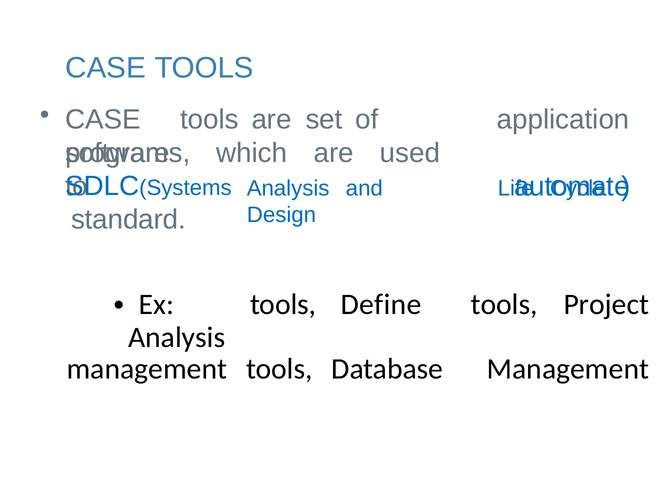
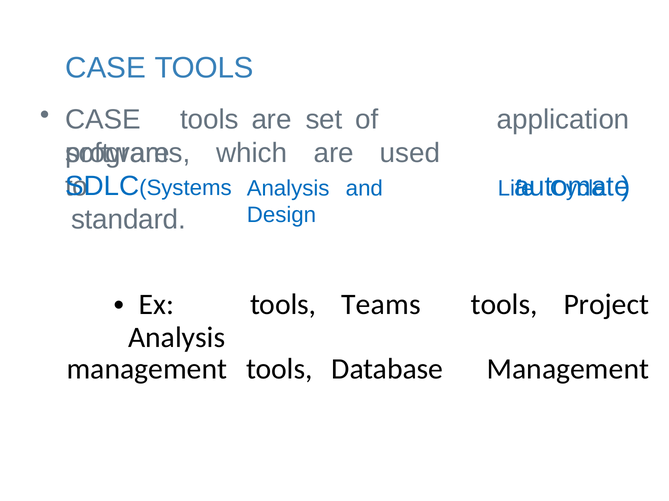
Define: Define -> Teams (381, 305)
